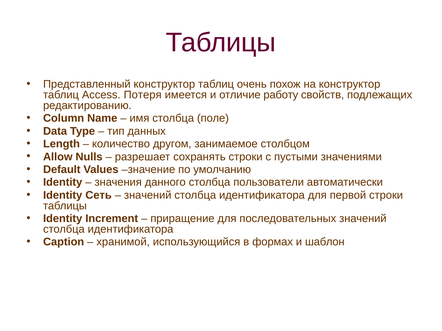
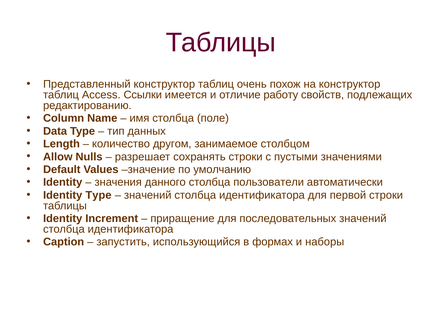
Потеря: Потеря -> Ссылки (143, 95)
Identity Сеть: Сеть -> Type (99, 195)
хранимой: хранимой -> запустить (123, 242)
шаблон: шаблон -> наборы (325, 242)
